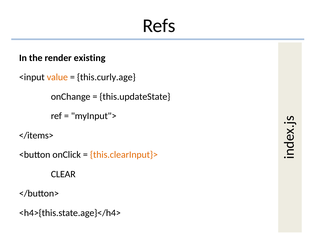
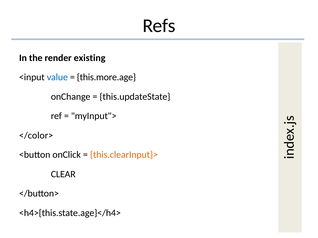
value colour: orange -> blue (57, 77)
this.curly.age: this.curly.age -> this.more.age (106, 77)
</items>: </items> -> </color> (36, 136)
